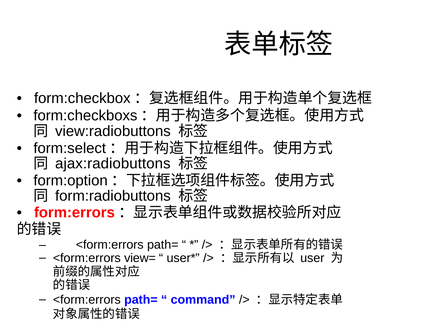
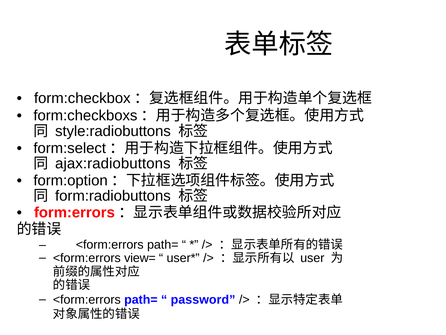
view:radiobuttons: view:radiobuttons -> style:radiobuttons (113, 131)
command: command -> password (203, 299)
